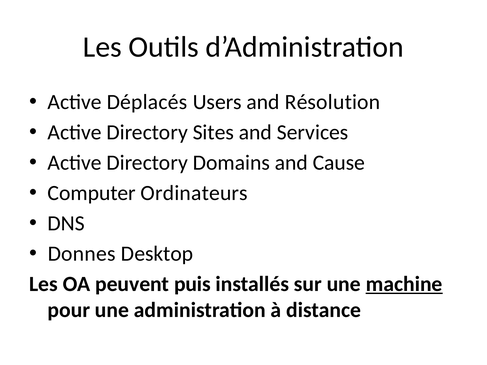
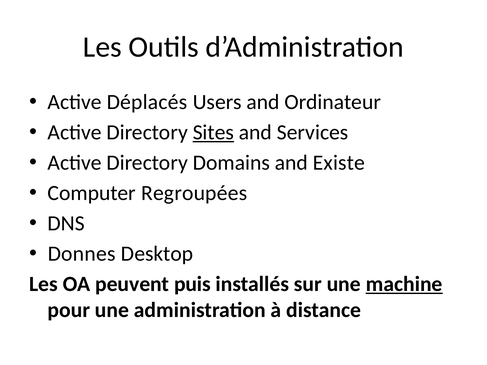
Résolution: Résolution -> Ordinateur (333, 102)
Sites underline: none -> present (213, 133)
Cause: Cause -> Existe (339, 163)
Ordinateurs: Ordinateurs -> Regroupées (194, 193)
